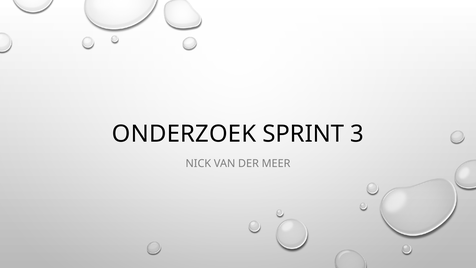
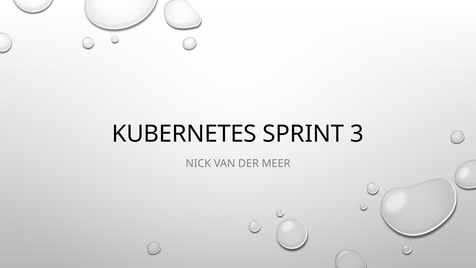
ONDERZOEK: ONDERZOEK -> KUBERNETES (184, 134)
